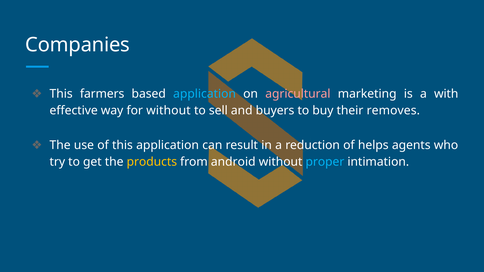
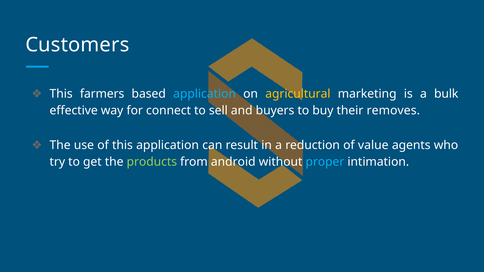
Companies: Companies -> Customers (77, 45)
agricultural colour: pink -> yellow (298, 94)
with: with -> bulk (446, 94)
for without: without -> connect (169, 111)
helps: helps -> value (373, 145)
products colour: yellow -> light green (152, 162)
